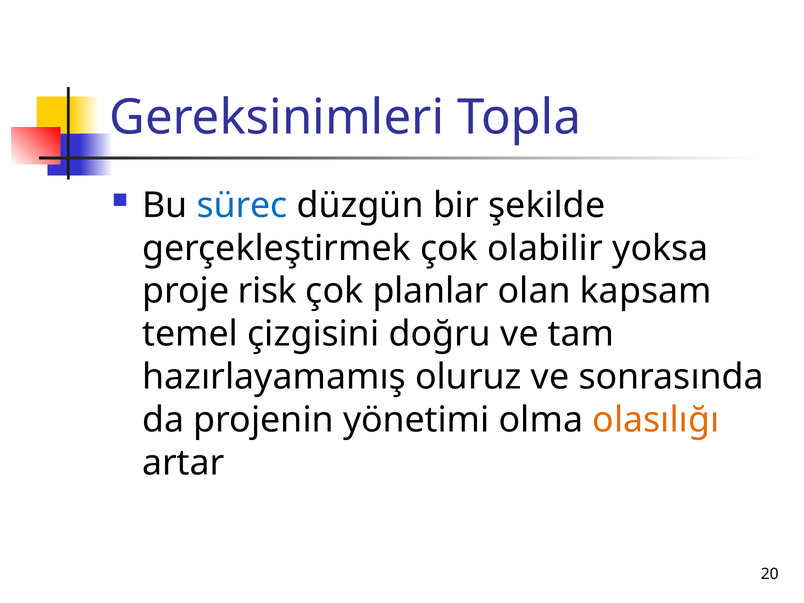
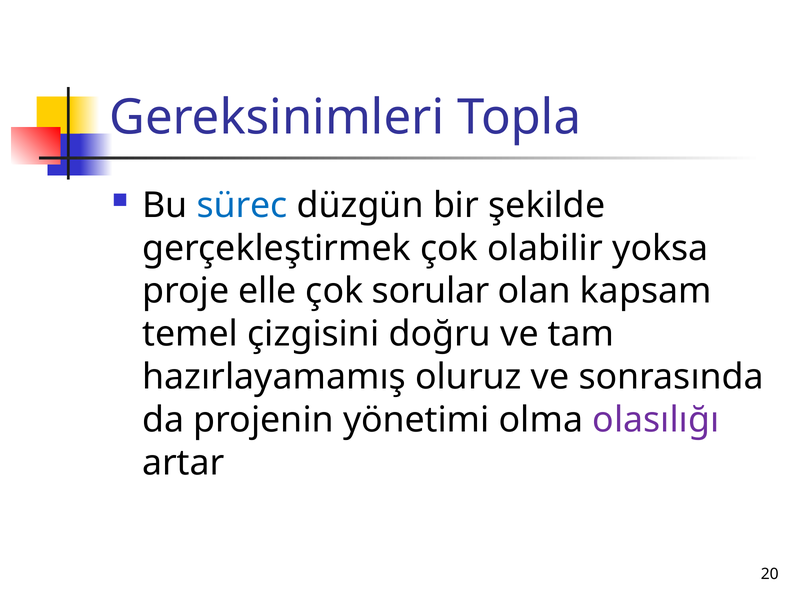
risk: risk -> elle (267, 291)
planlar: planlar -> sorular (431, 291)
olasılığı colour: orange -> purple (656, 420)
